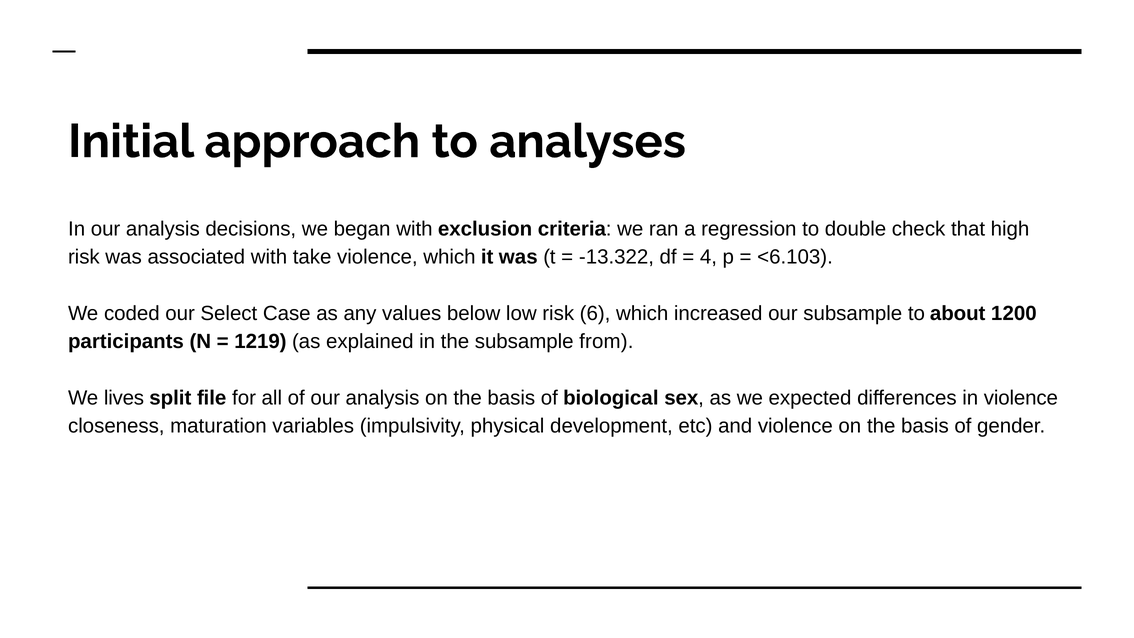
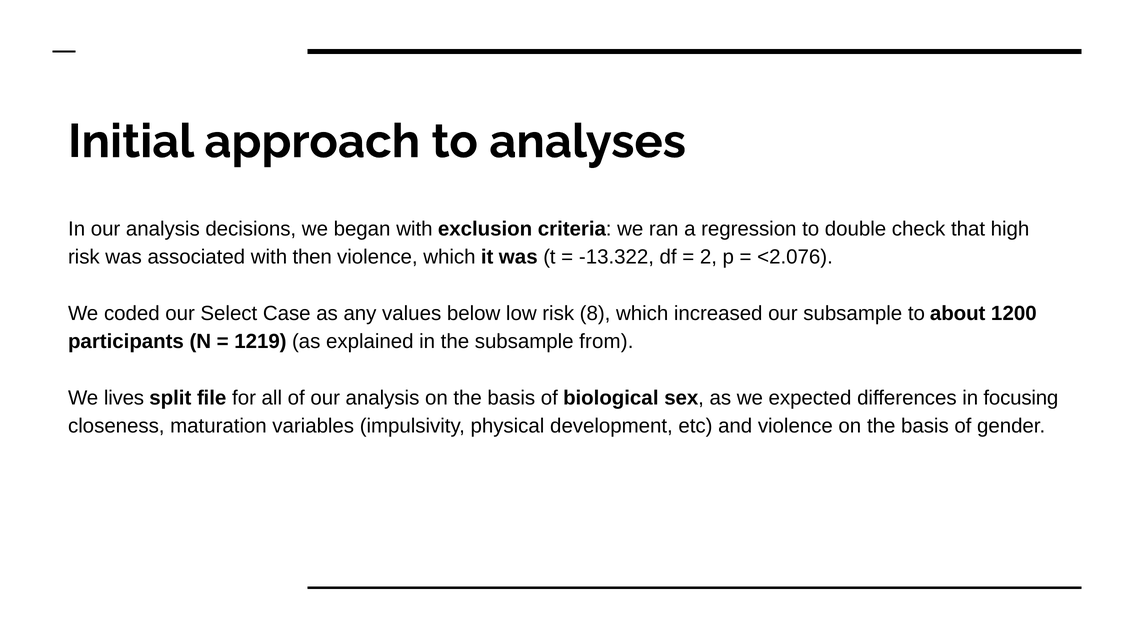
take: take -> then (312, 257)
4: 4 -> 2 (708, 257)
<6.103: <6.103 -> <2.076 (795, 257)
6: 6 -> 8 (595, 313)
in violence: violence -> focusing (1021, 398)
